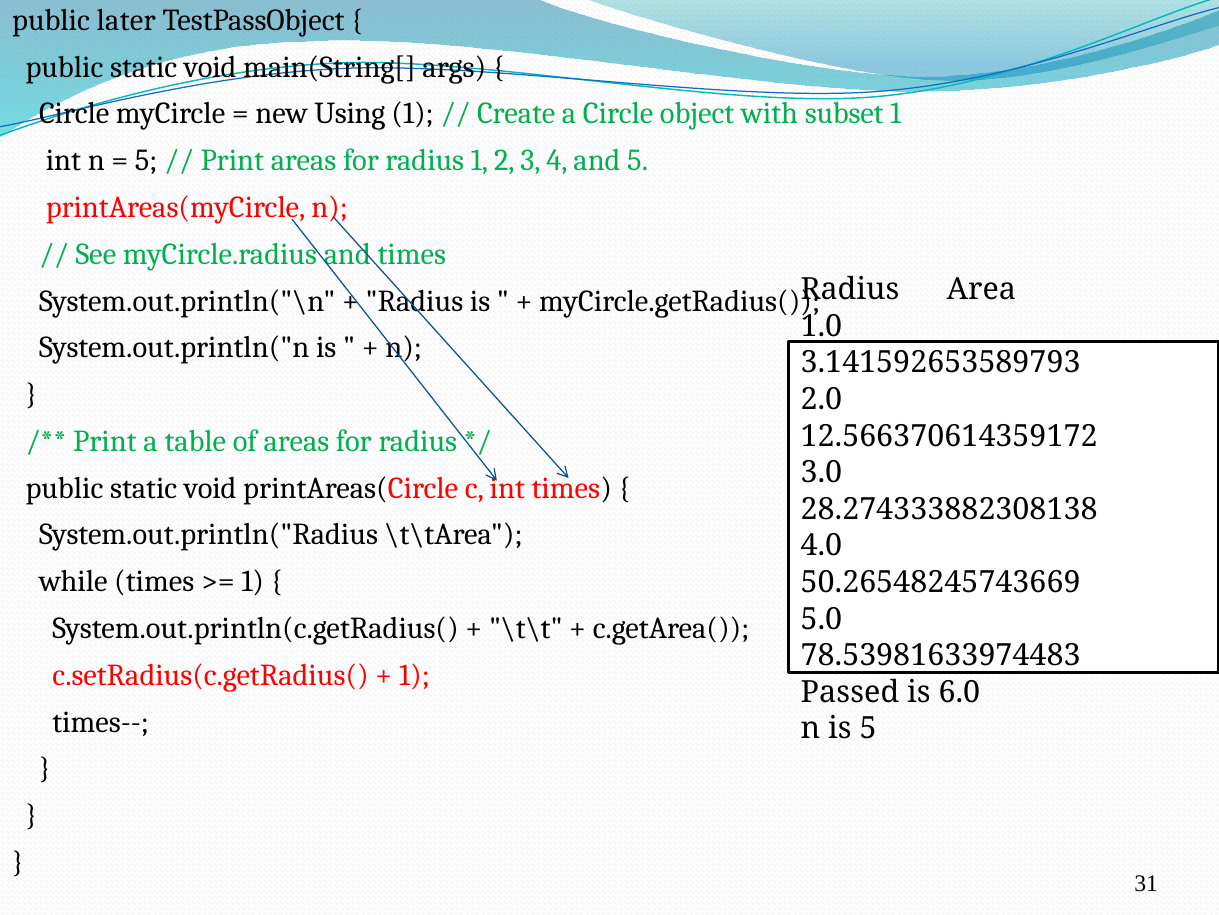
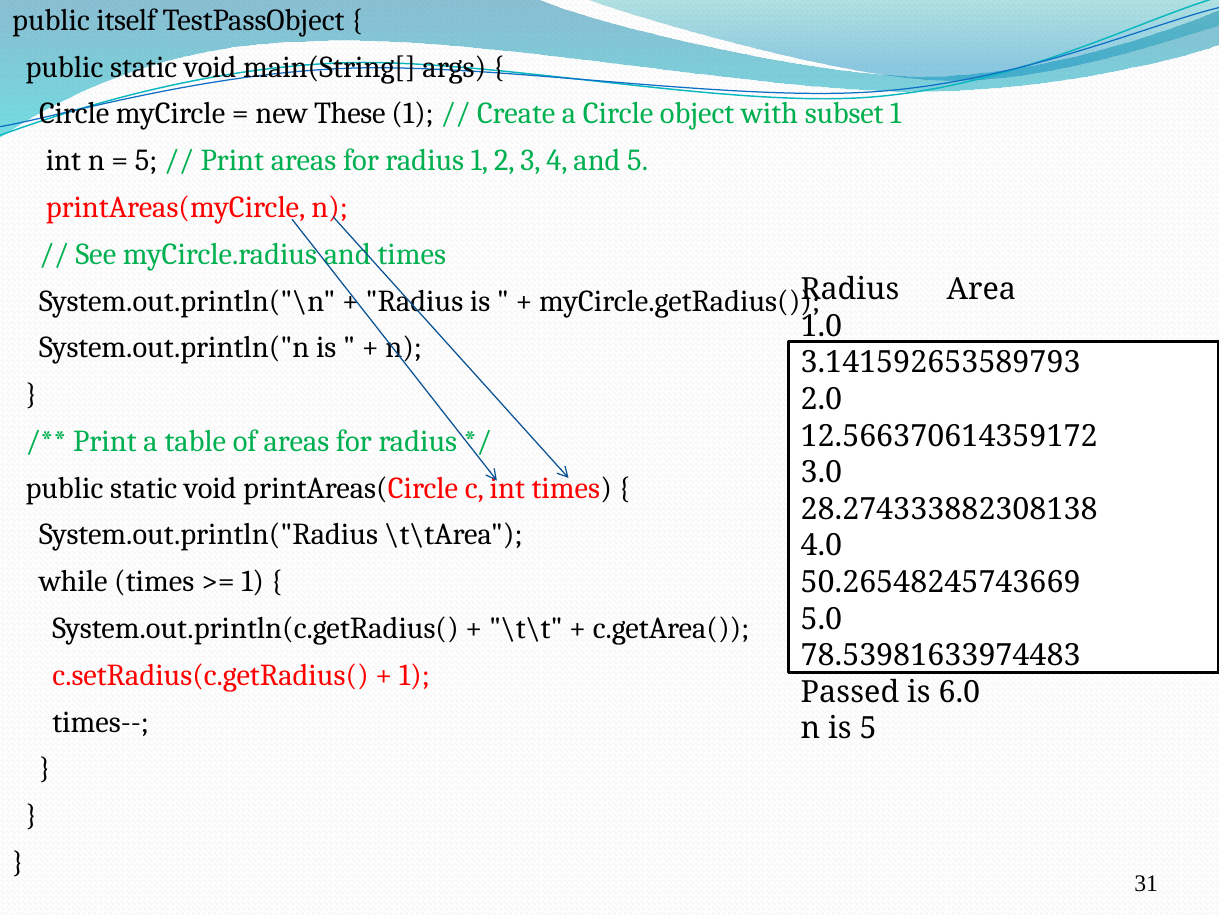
later: later -> itself (126, 20)
Using: Using -> These (350, 114)
